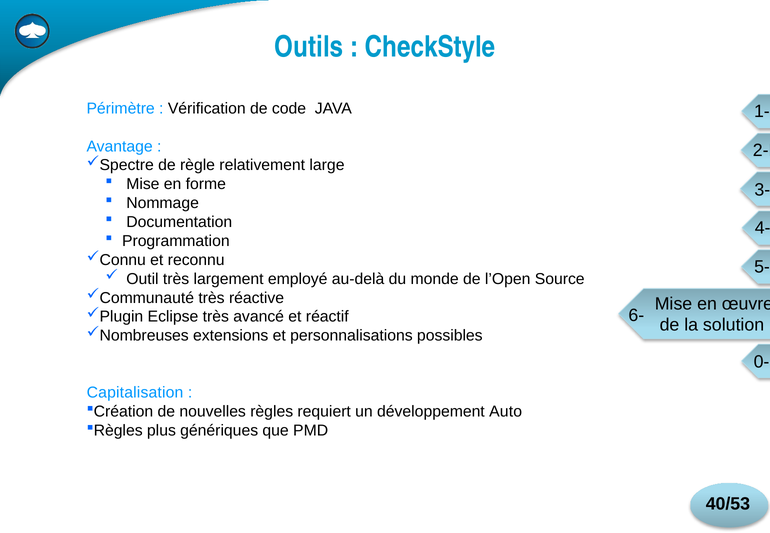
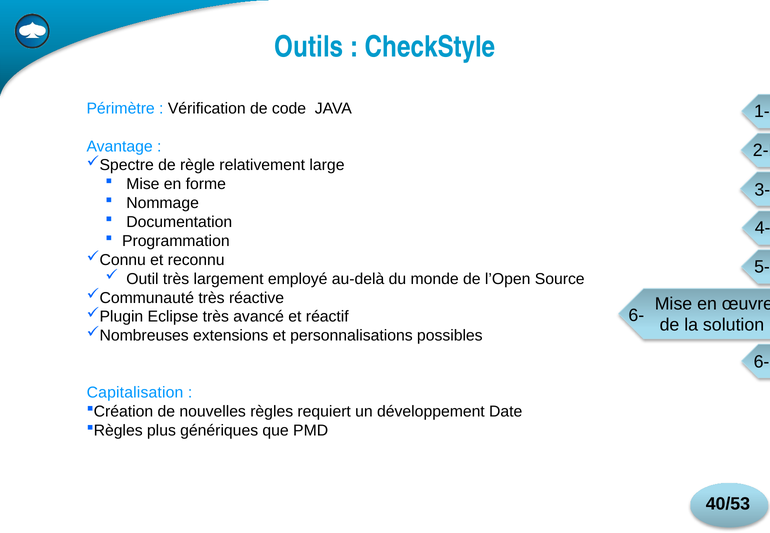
0-: 0- -> 6- (762, 362)
Auto: Auto -> Date (506, 412)
